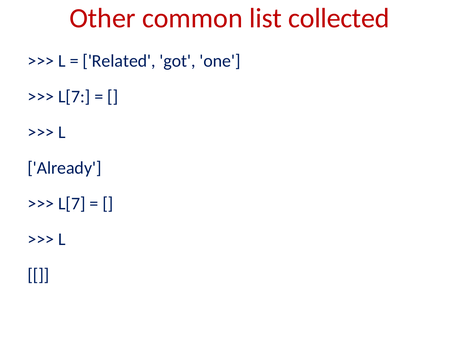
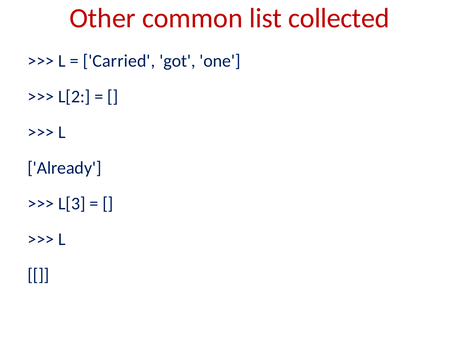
Related: Related -> Carried (119, 61)
L[7: L[7 -> L[2 (74, 97)
L[7: L[7 -> L[3 (72, 204)
